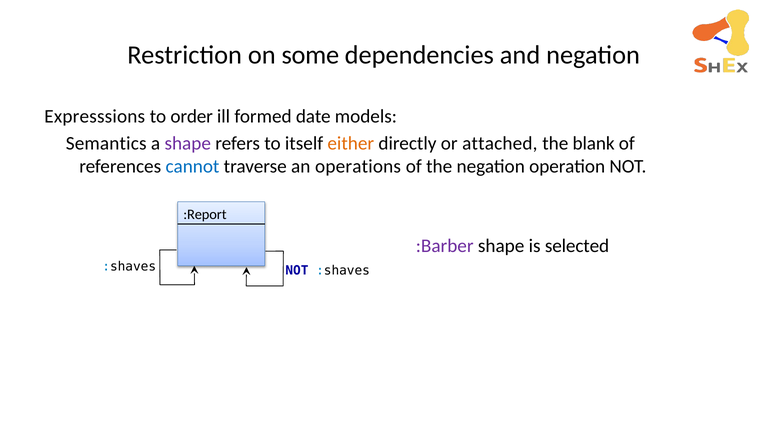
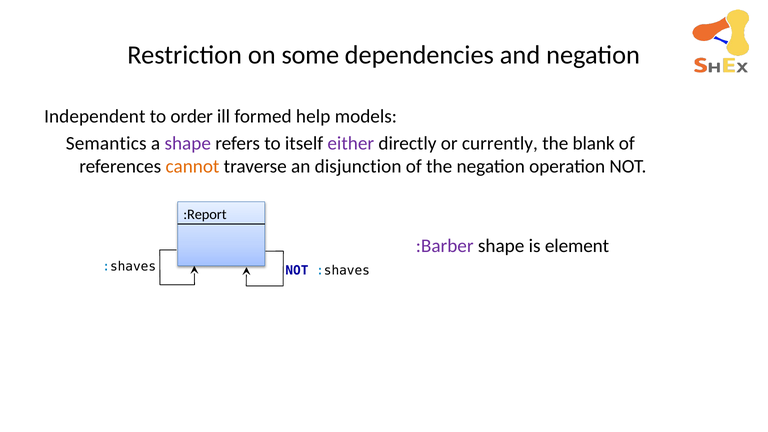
Expresssions: Expresssions -> Independent (95, 117)
date: date -> help (313, 117)
either colour: orange -> purple (351, 143)
attached: attached -> currently (500, 143)
cannot colour: blue -> orange (192, 166)
operations: operations -> disjunction (358, 166)
selected: selected -> element (577, 246)
